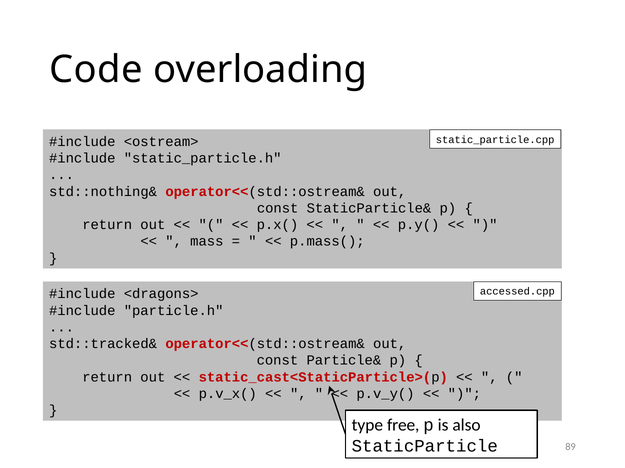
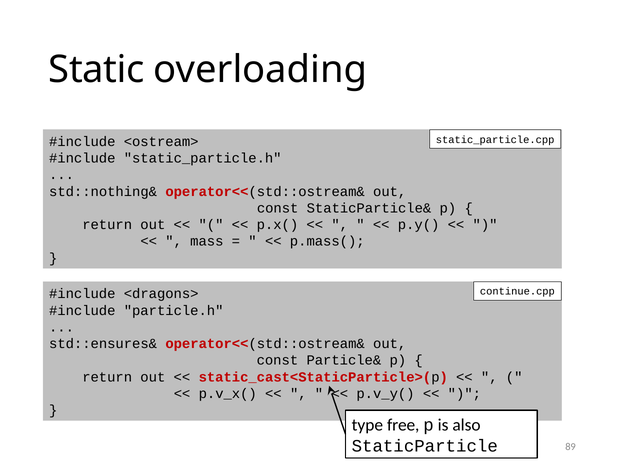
Code: Code -> Static (97, 70)
accessed.cpp: accessed.cpp -> continue.cpp (517, 292)
std::tracked&: std::tracked& -> std::ensures& (103, 344)
